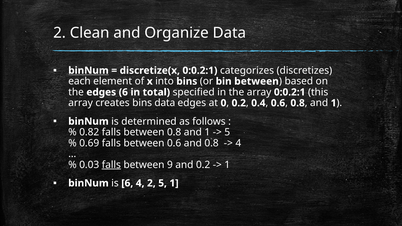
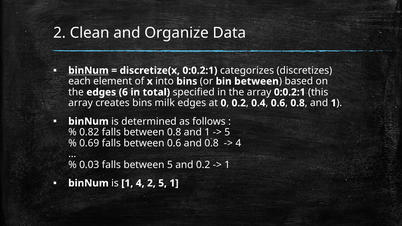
bins data: data -> milk (165, 103)
falls underline: present -> none (111, 165)
between 9: 9 -> 5 (170, 165)
is 6: 6 -> 1 (127, 183)
